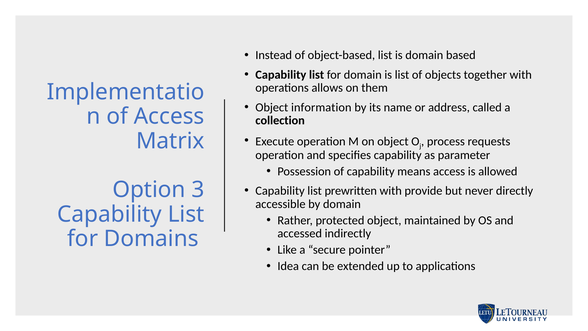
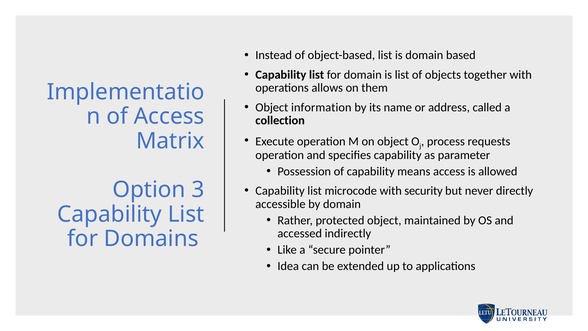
prewritten: prewritten -> microcode (351, 191)
provide: provide -> security (424, 191)
